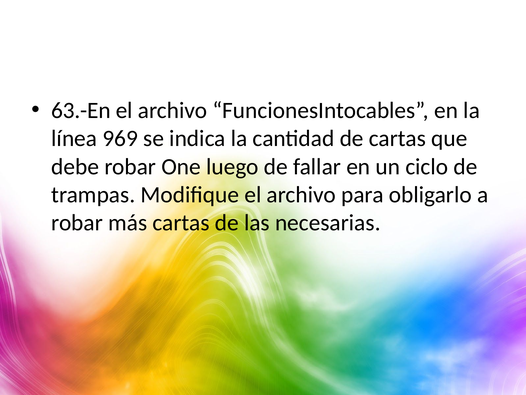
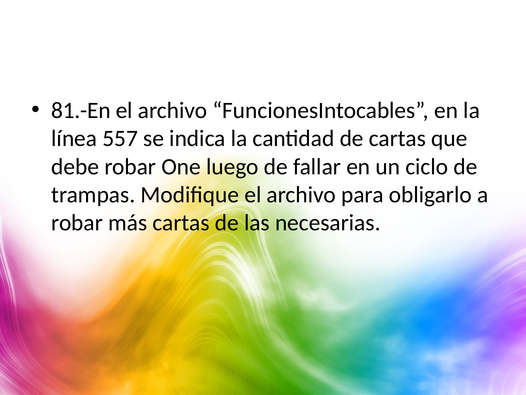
63.-En: 63.-En -> 81.-En (81, 110)
969: 969 -> 557 (120, 138)
